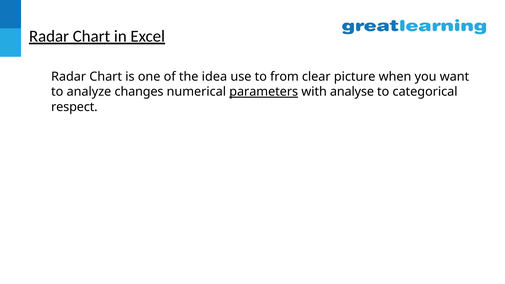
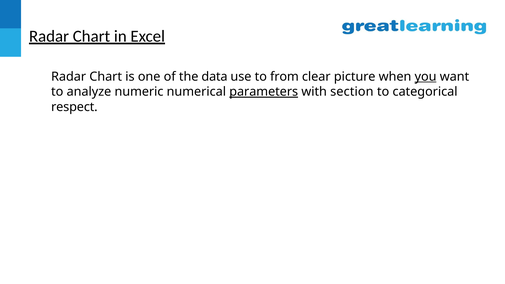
idea: idea -> data (215, 77)
you underline: none -> present (426, 77)
changes: changes -> numeric (139, 92)
analyse: analyse -> section (352, 92)
